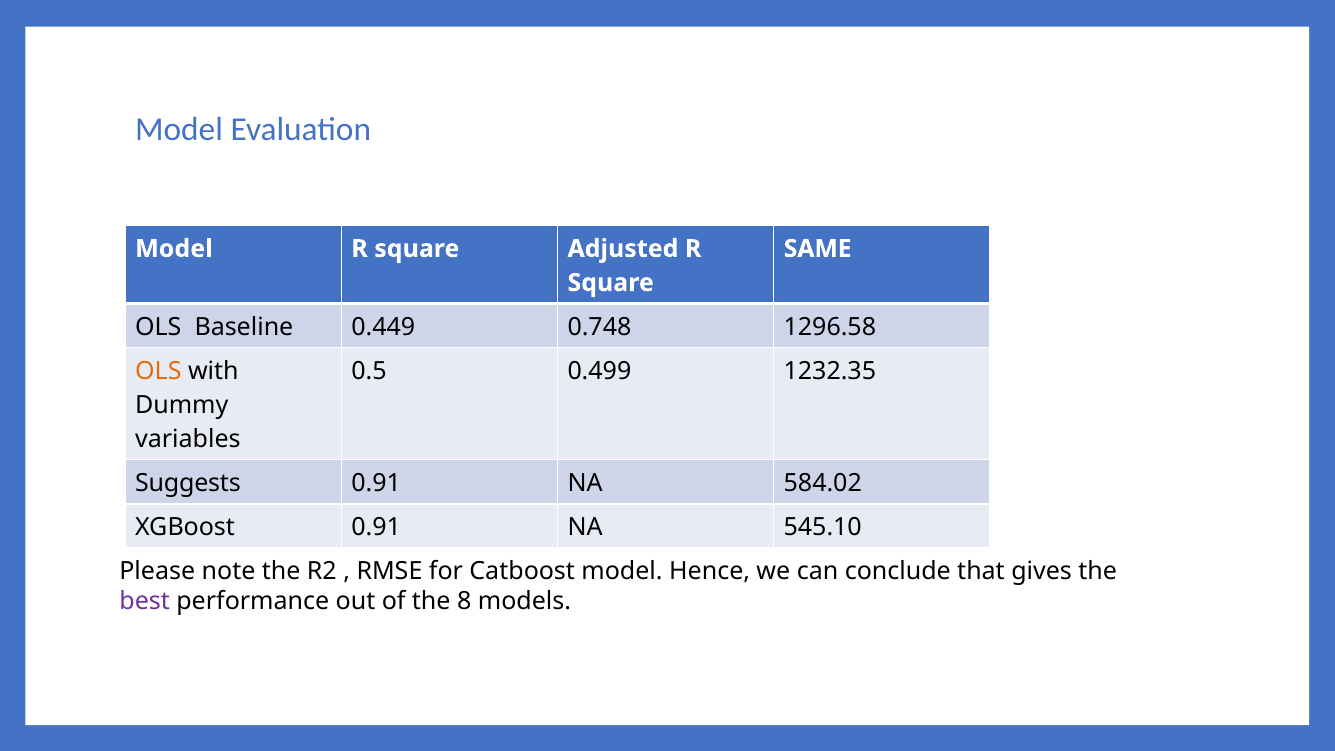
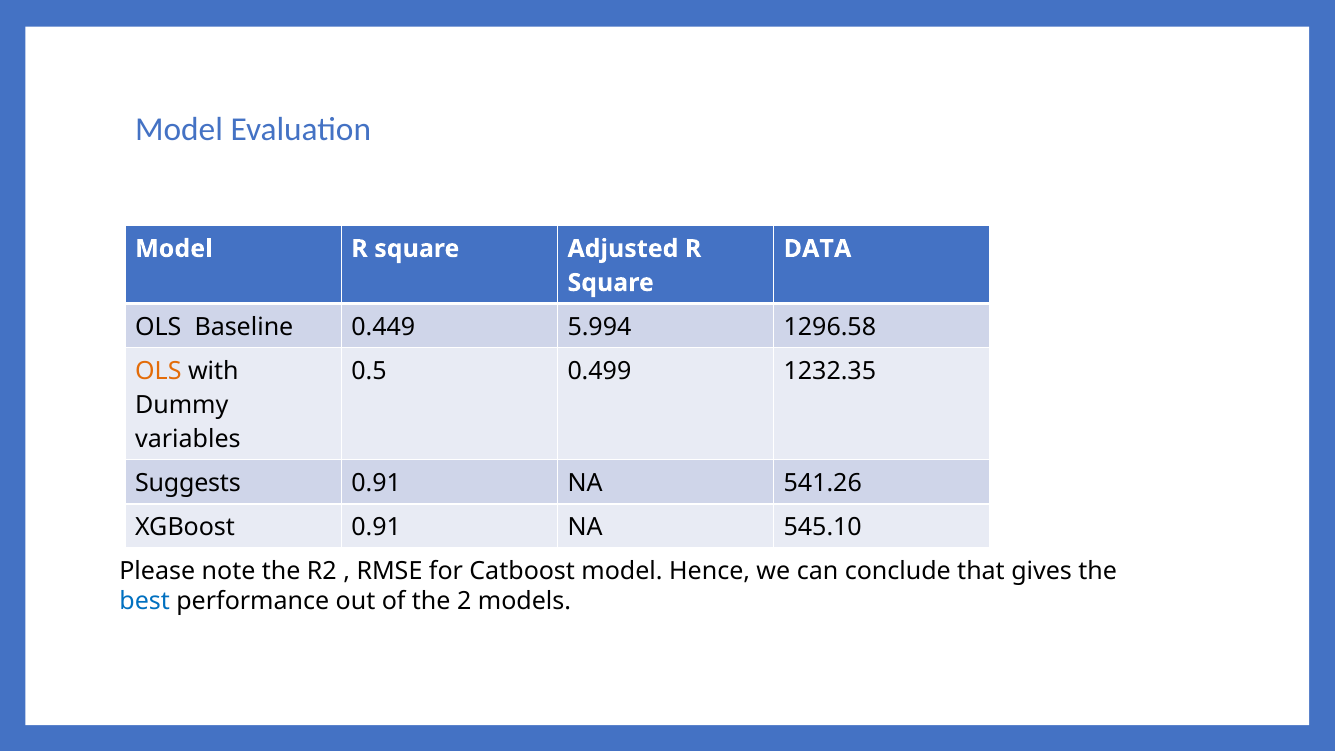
SAME: SAME -> DATA (818, 249)
0.748: 0.748 -> 5.994 (599, 327)
584.02: 584.02 -> 541.26 (823, 483)
best colour: purple -> blue (145, 601)
8: 8 -> 2 (464, 601)
